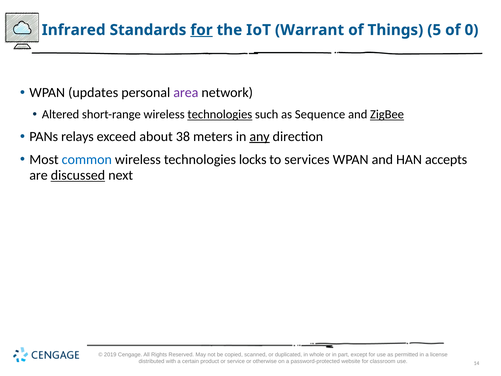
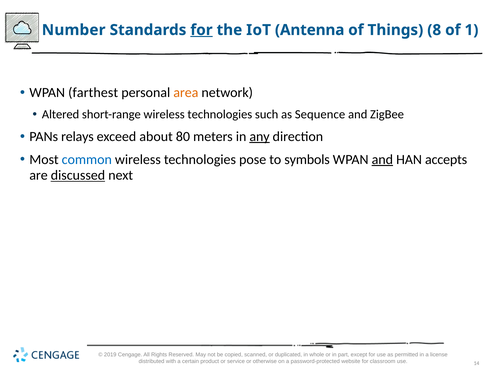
Infrared: Infrared -> Number (74, 30)
Warrant: Warrant -> Antenna (310, 30)
5: 5 -> 8 (434, 30)
0: 0 -> 1 (471, 30)
updates: updates -> farthest (93, 92)
area colour: purple -> orange (186, 92)
technologies underline: present -> none (220, 114)
ZigBee underline: present -> none (387, 114)
38: 38 -> 80 (183, 136)
locks: locks -> pose (253, 159)
services: services -> symbols (307, 159)
and underline: none -> present (382, 159)
